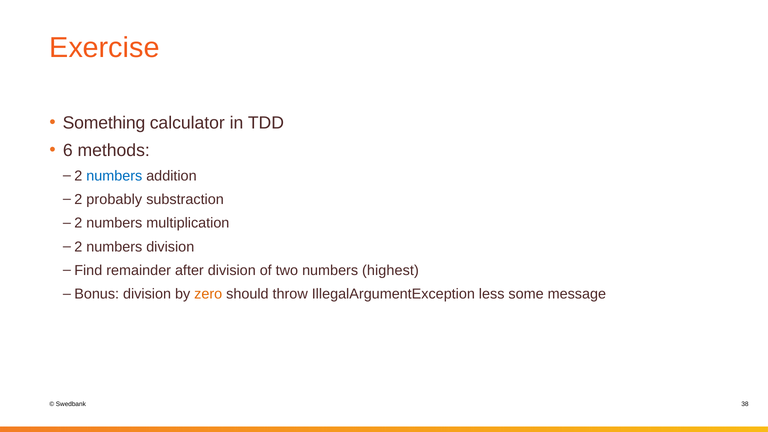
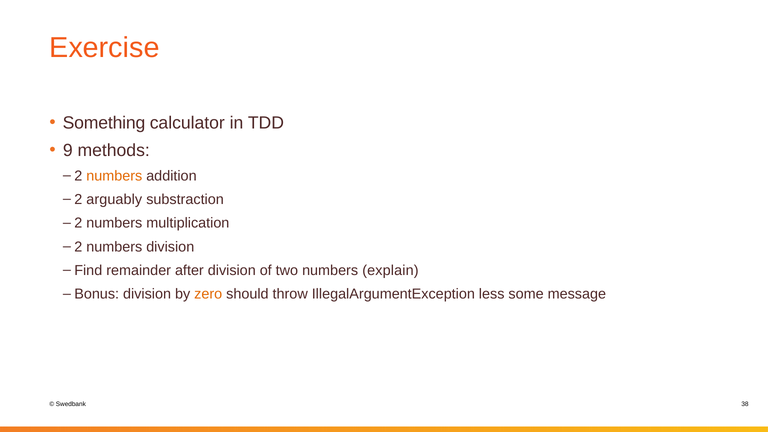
6: 6 -> 9 (68, 150)
numbers colour: blue -> orange (114, 176)
probably: probably -> arguably (114, 199)
highest: highest -> explain (390, 270)
